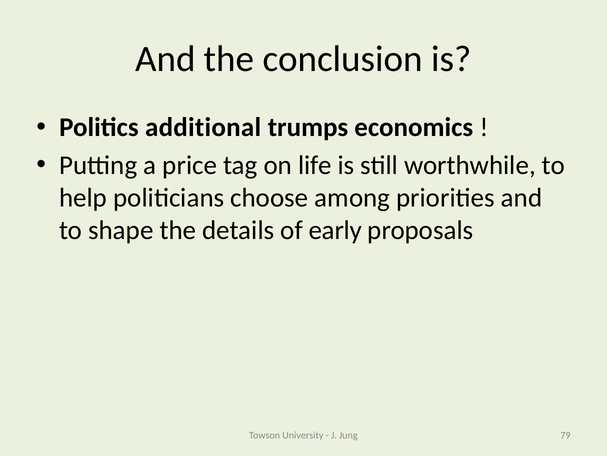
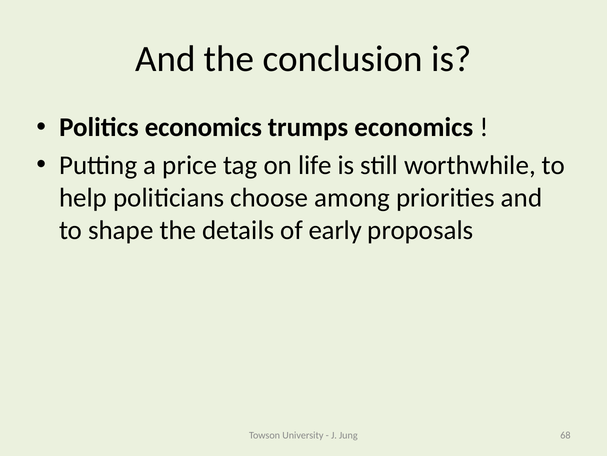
Politics additional: additional -> economics (203, 127)
79: 79 -> 68 (565, 435)
